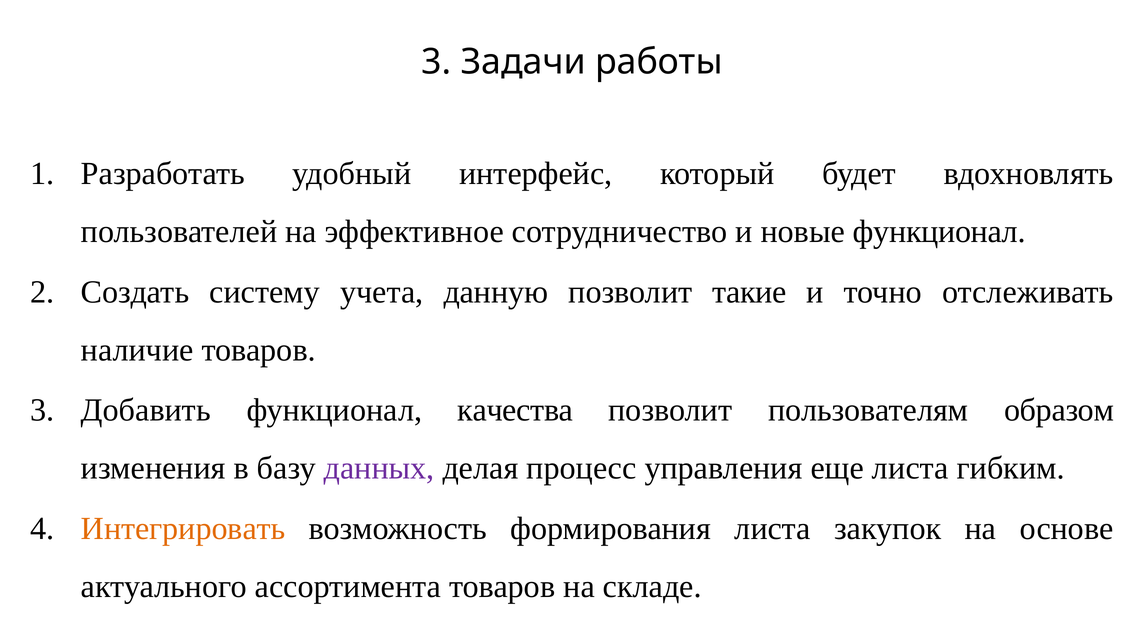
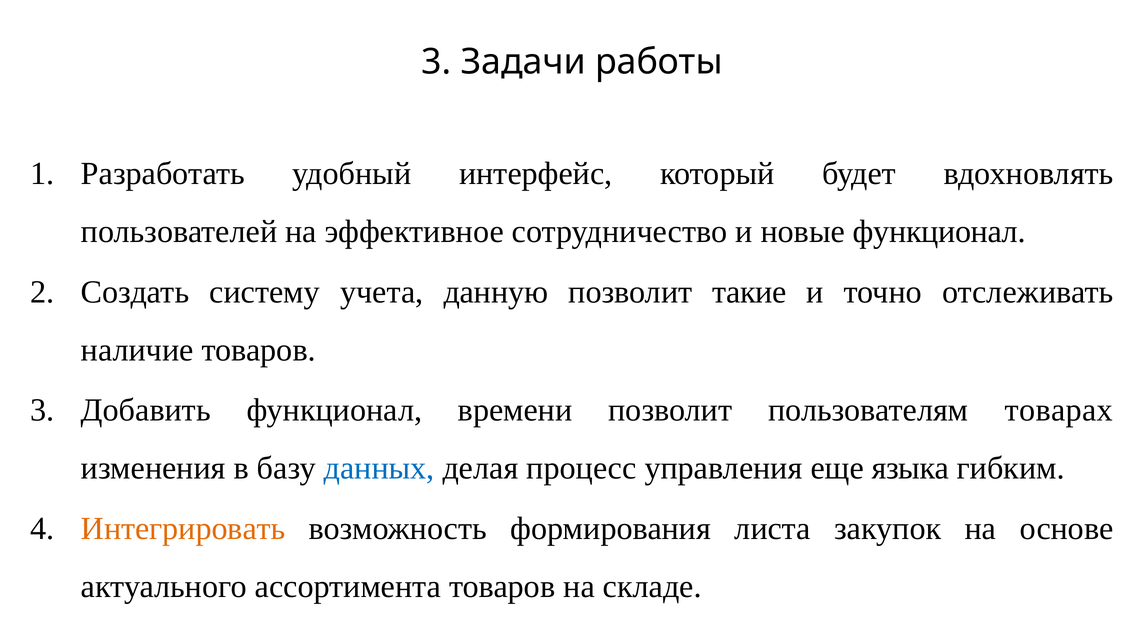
качества: качества -> времени (515, 410)
образом: образом -> товарах (1059, 410)
данных colour: purple -> blue (379, 468)
еще листа: листа -> языка (910, 468)
